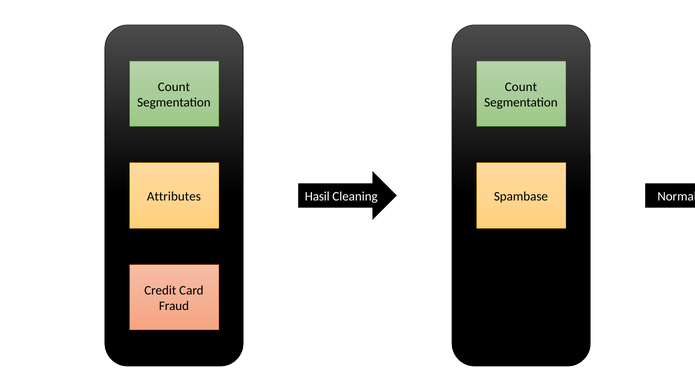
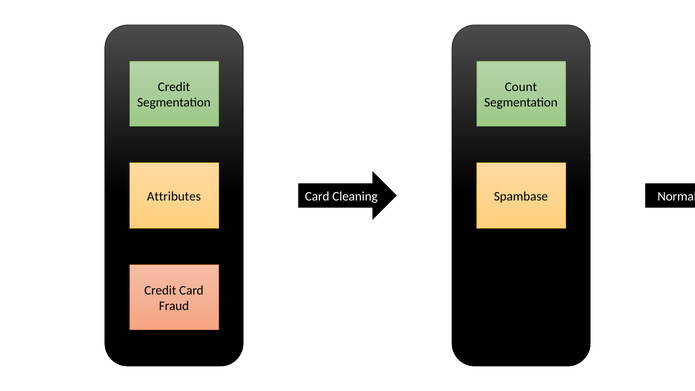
Count: Count -> Credit (174, 87)
Hasil: Hasil -> Card (317, 196)
